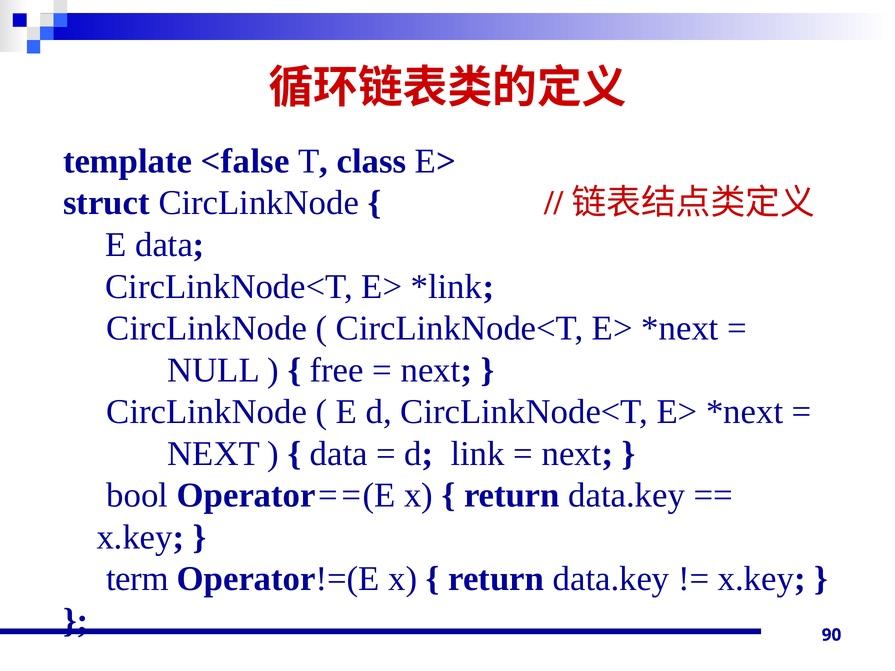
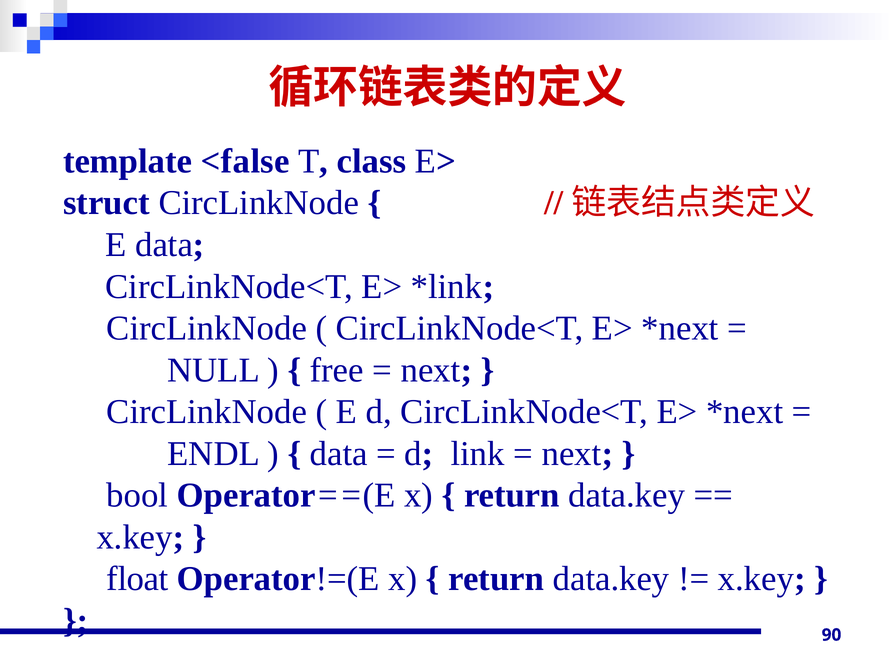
NEXT: NEXT -> ENDL (214, 454)
term: term -> float (137, 579)
